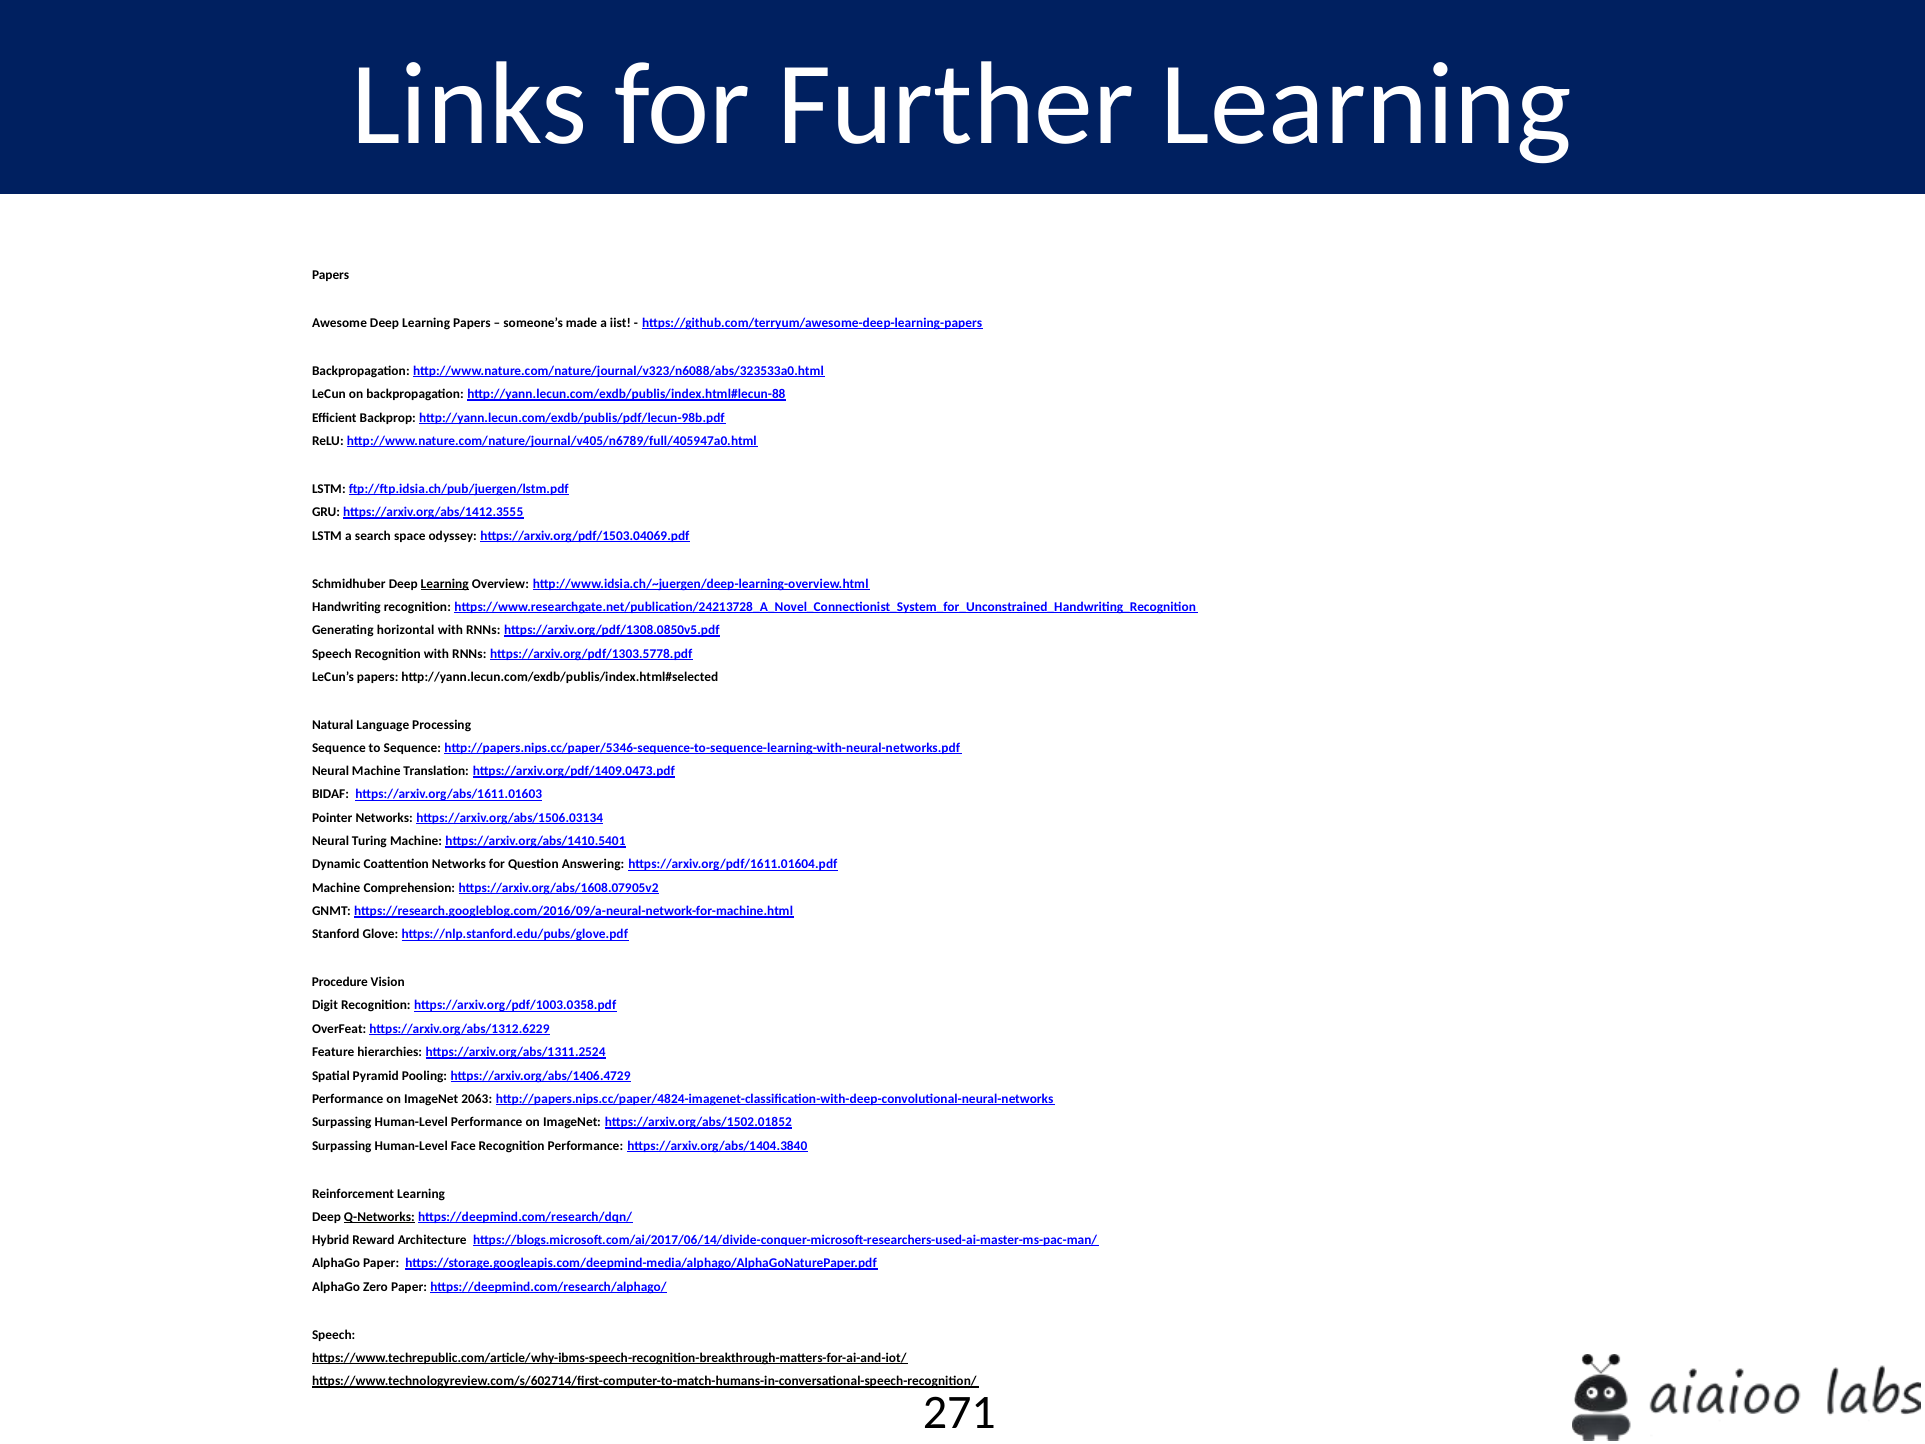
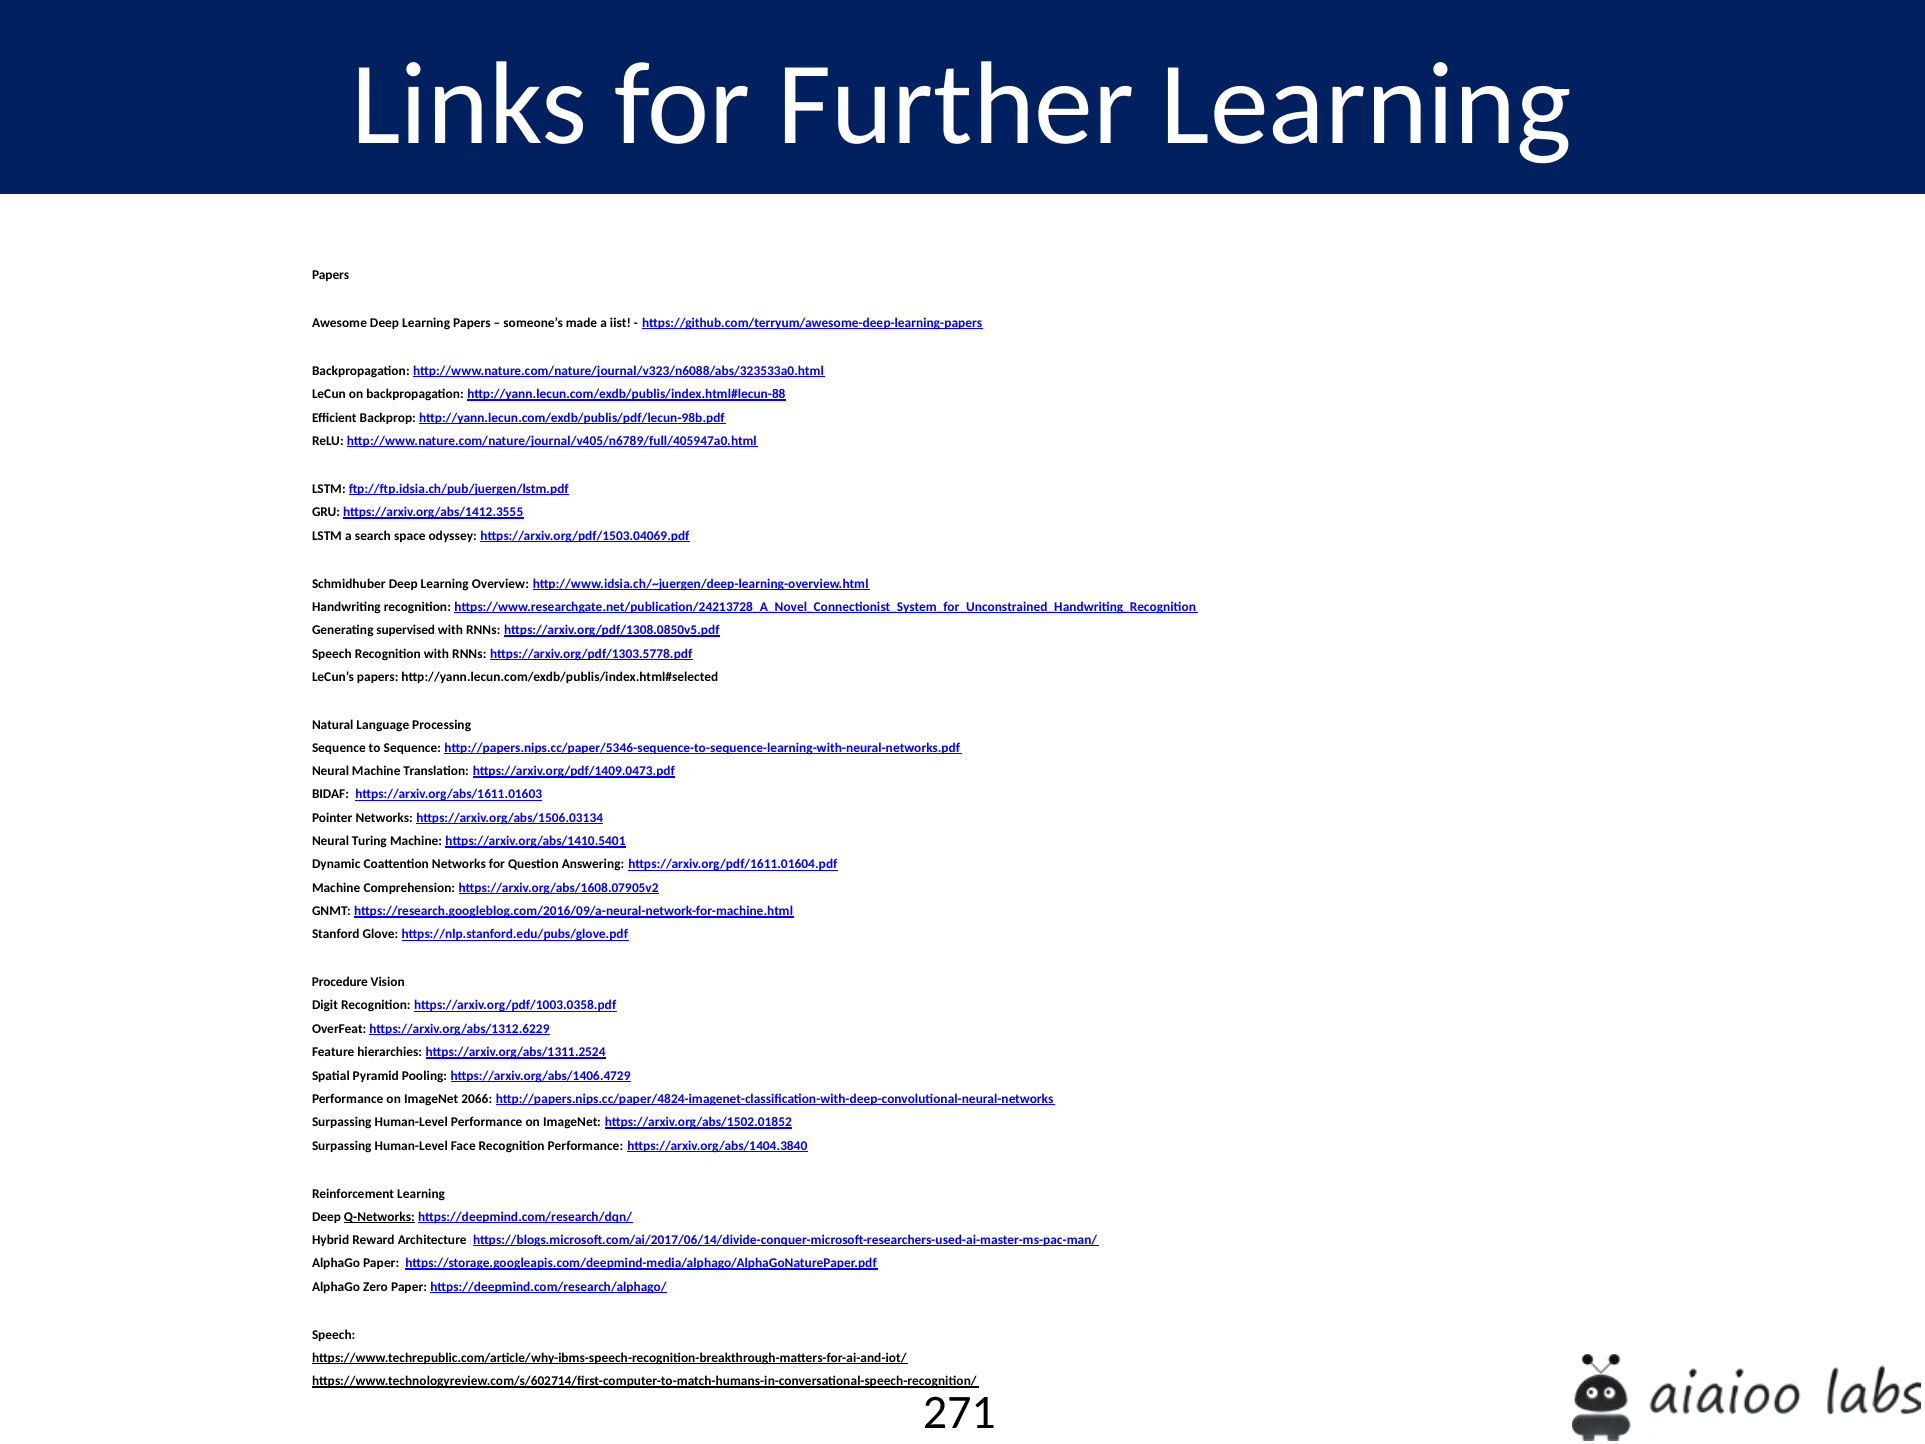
Learning underline: present -> none (445, 584)
horizontal: horizontal -> supervised (406, 630)
2063: 2063 -> 2066 (477, 1099)
